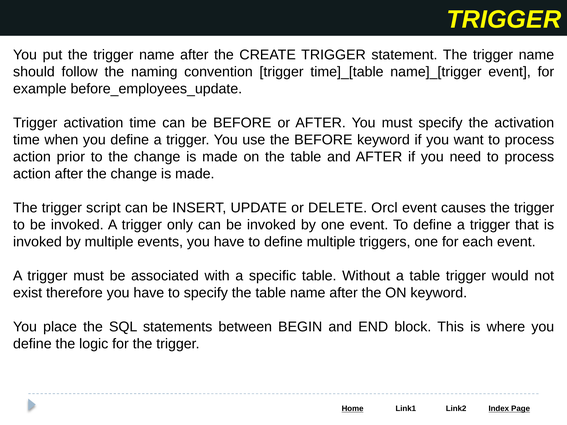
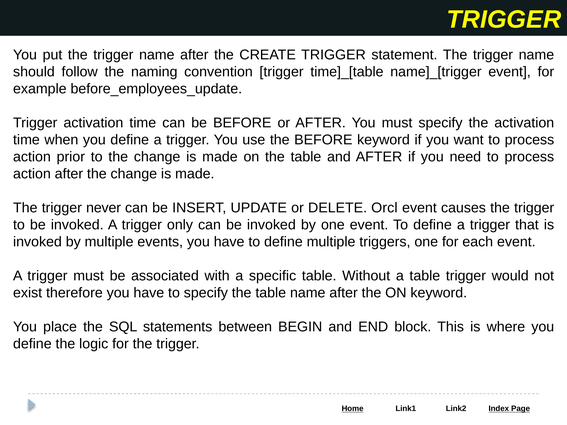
script: script -> never (104, 208)
